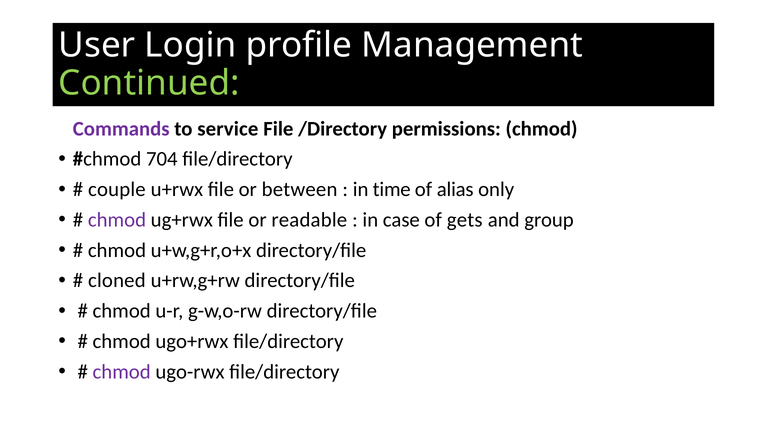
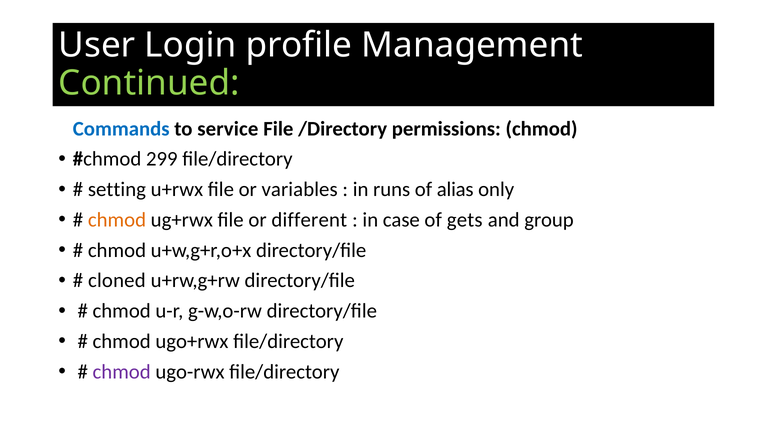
Commands colour: purple -> blue (121, 129)
704: 704 -> 299 (162, 159)
couple: couple -> setting (117, 190)
between: between -> variables (300, 190)
time: time -> runs (392, 190)
chmod colour: purple -> orange (117, 220)
readable: readable -> different (309, 220)
